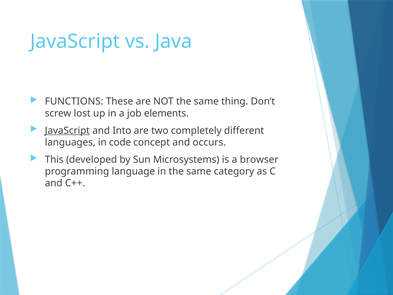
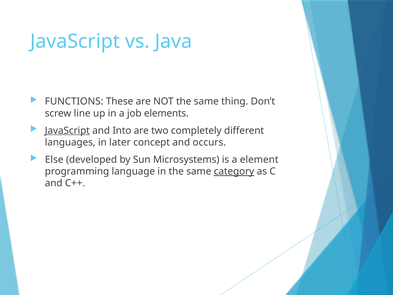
lost: lost -> line (82, 113)
code: code -> later (120, 142)
This: This -> Else (54, 159)
browser: browser -> element (259, 159)
category underline: none -> present (234, 171)
